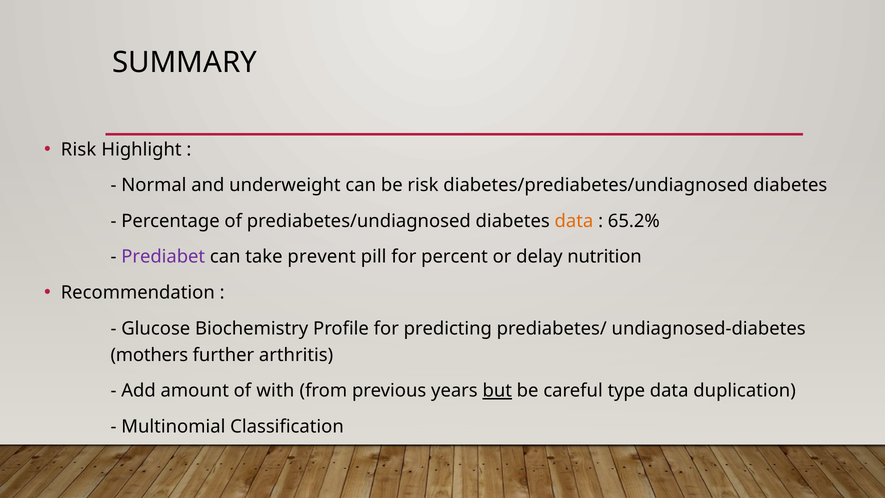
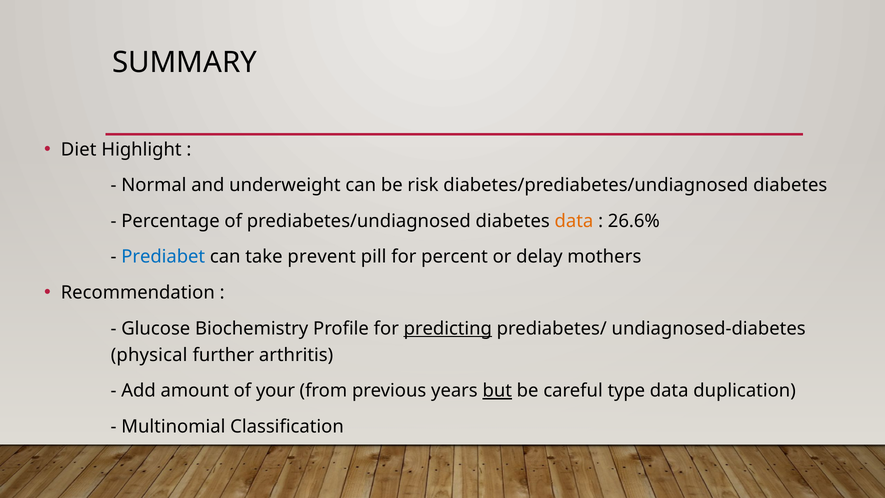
Risk: Risk -> Diet (79, 149)
65.2%: 65.2% -> 26.6% (634, 221)
Prediabet colour: purple -> blue (163, 257)
nutrition: nutrition -> mothers (604, 257)
predicting underline: none -> present (448, 328)
mothers: mothers -> physical (149, 355)
with: with -> your (276, 391)
